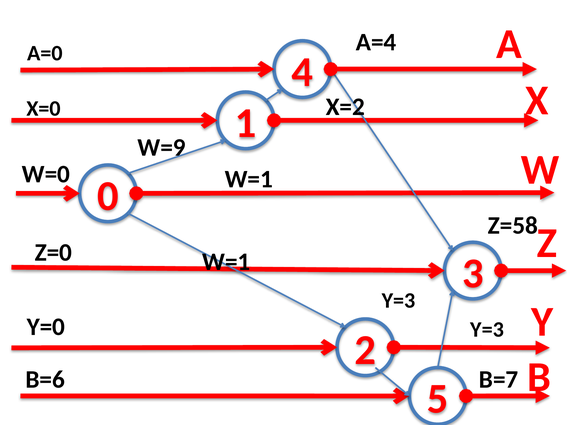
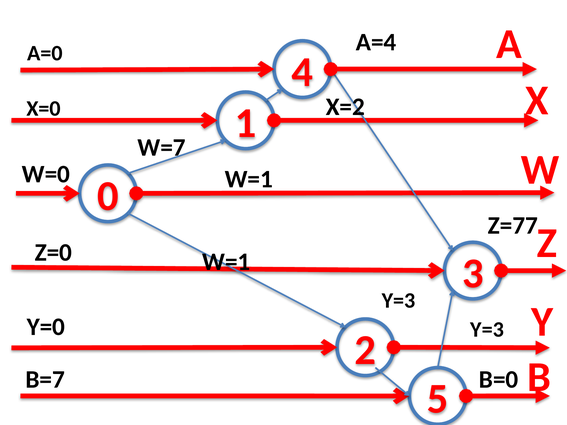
W=9: W=9 -> W=7 (162, 148)
Z=58: Z=58 -> Z=77 (513, 226)
B=6: B=6 -> B=7 (45, 380)
B=7: B=7 -> B=0 (499, 380)
